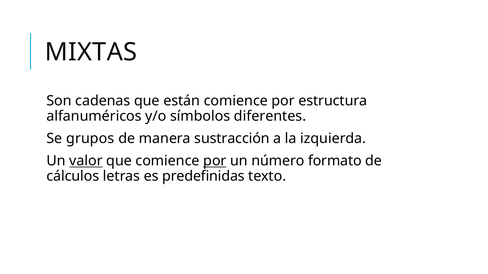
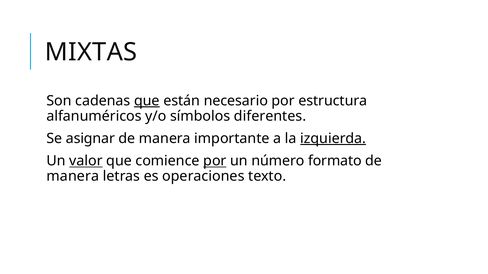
que underline: none -> present (147, 101)
están comience: comience -> necesario (236, 101)
grupos: grupos -> asignar (90, 139)
sustracción: sustracción -> importante (232, 139)
izquierda underline: none -> present (333, 139)
cálculos: cálculos -> manera (73, 177)
predefinidas: predefinidas -> operaciones (203, 177)
